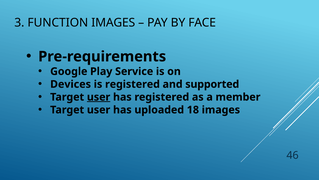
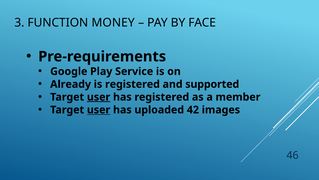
FUNCTION IMAGES: IMAGES -> MONEY (113, 23)
Devices: Devices -> Already (71, 84)
user underline: none -> present (99, 110)
18: 18 -> 42 (193, 110)
